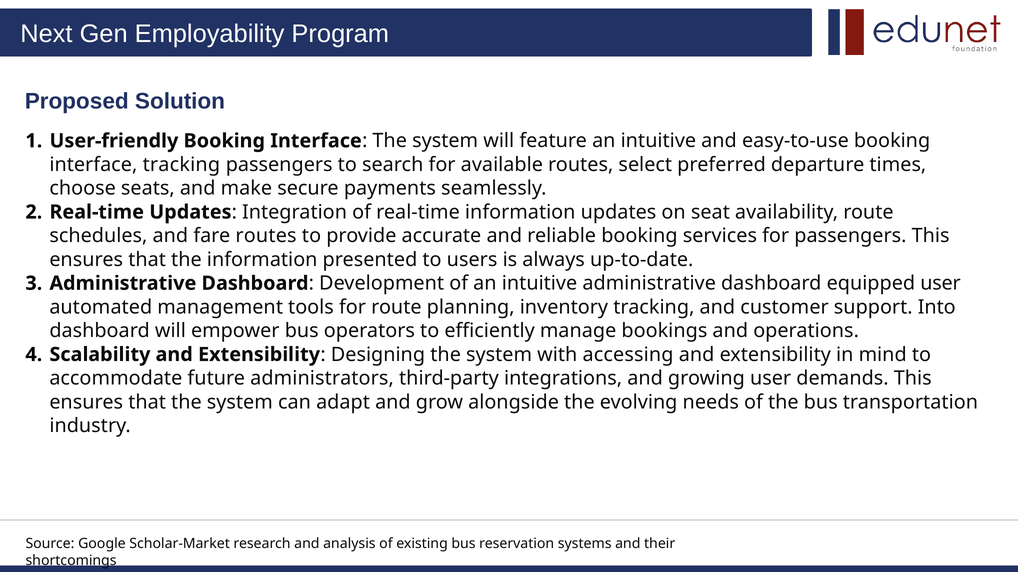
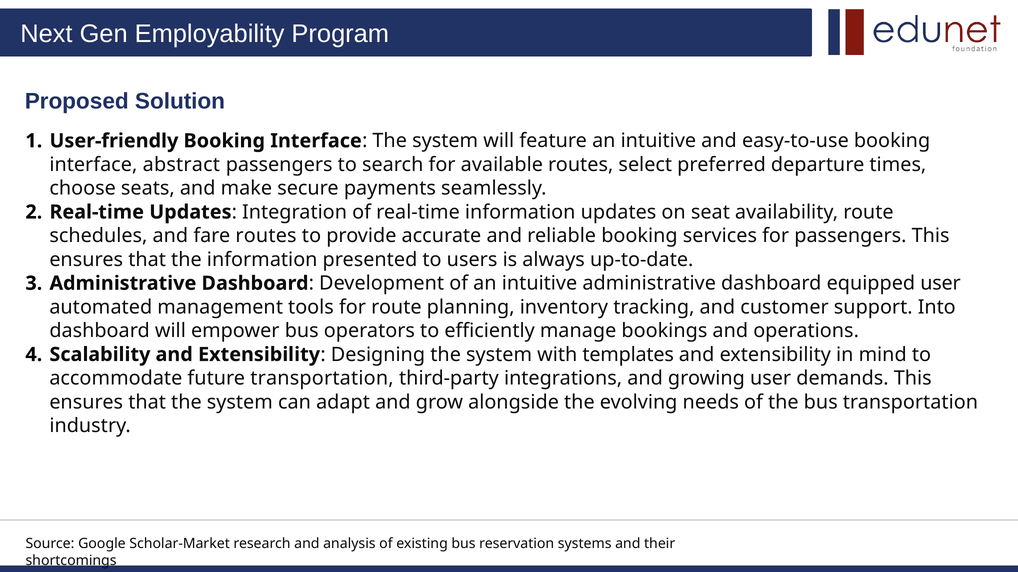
interface tracking: tracking -> abstract (181, 165)
accessing: accessing -> templates (628, 355)
future administrators: administrators -> transportation (322, 379)
